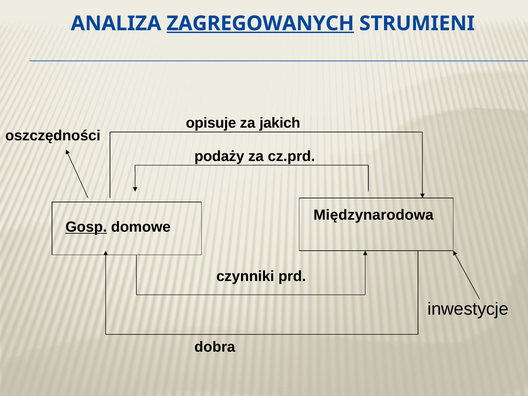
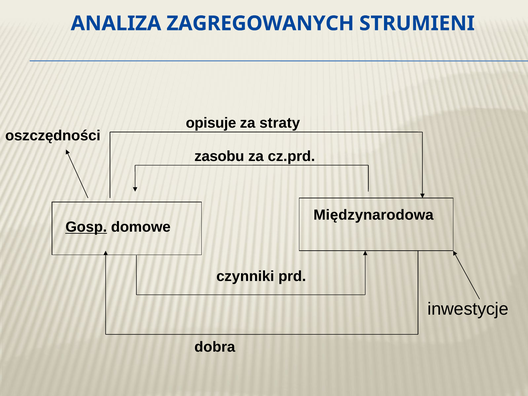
ZAGREGOWANYCH underline: present -> none (260, 23)
jakich: jakich -> straty (280, 123)
podaży: podaży -> zasobu (219, 156)
